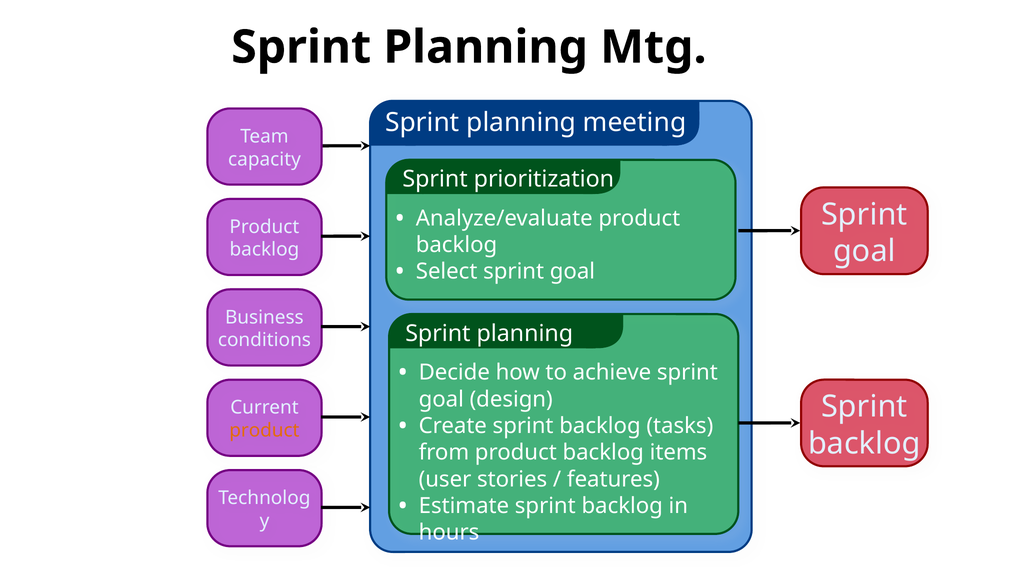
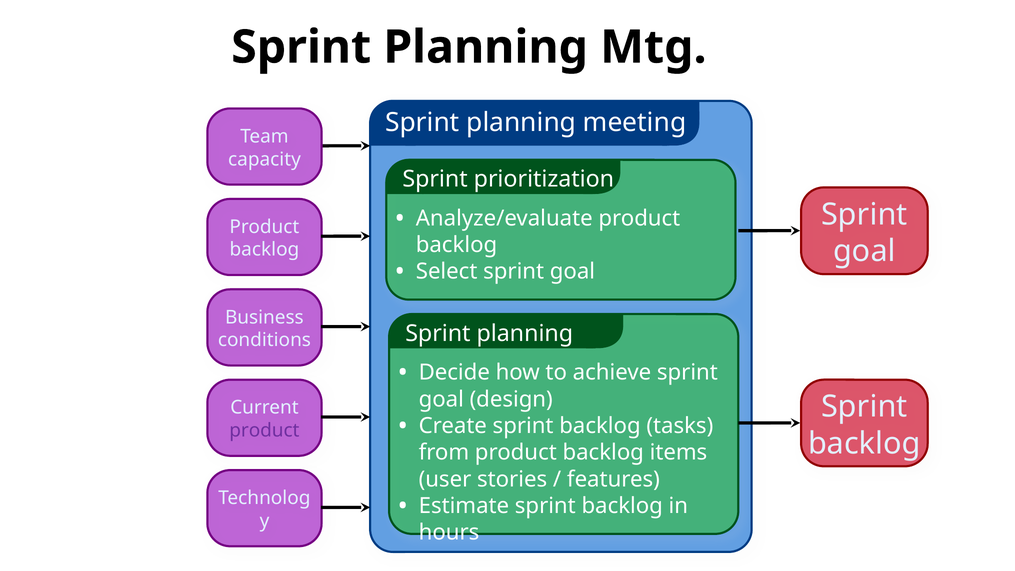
product colour: orange -> purple (264, 430)
